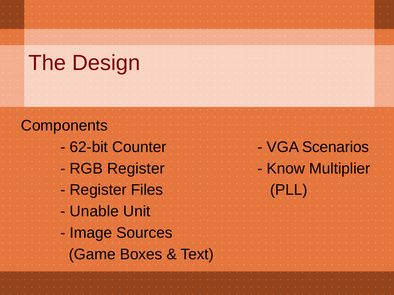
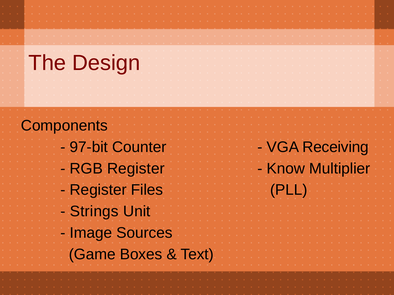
62-bit: 62-bit -> 97-bit (89, 147)
Scenarios: Scenarios -> Receiving (336, 147)
Unable: Unable -> Strings (94, 212)
